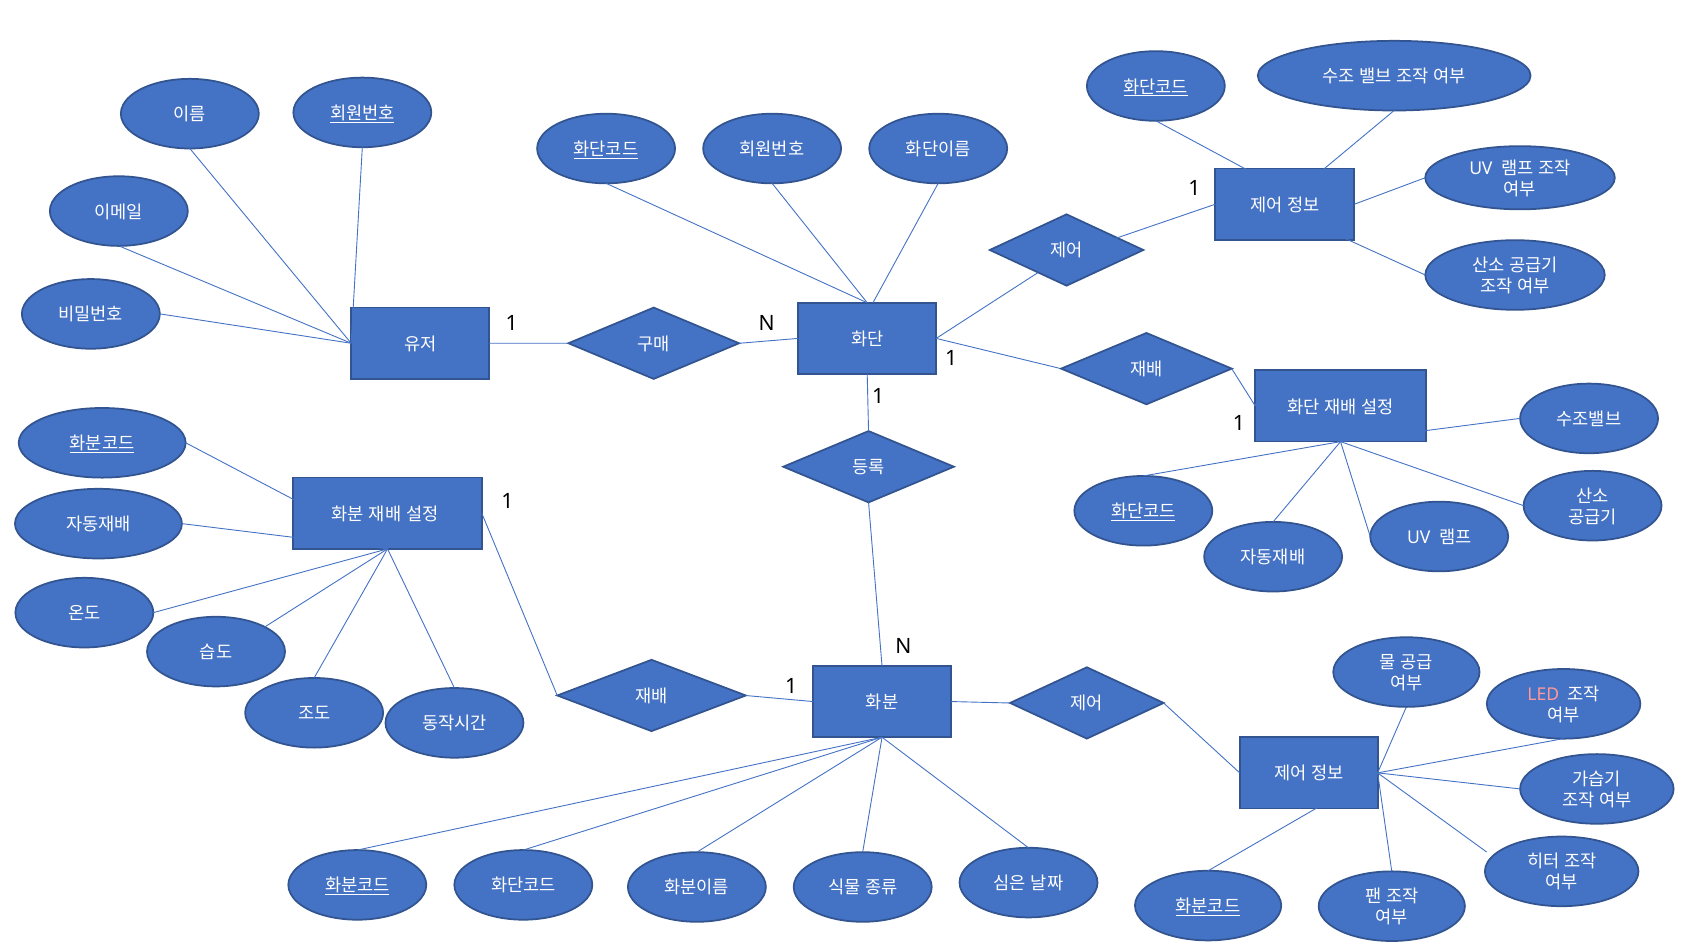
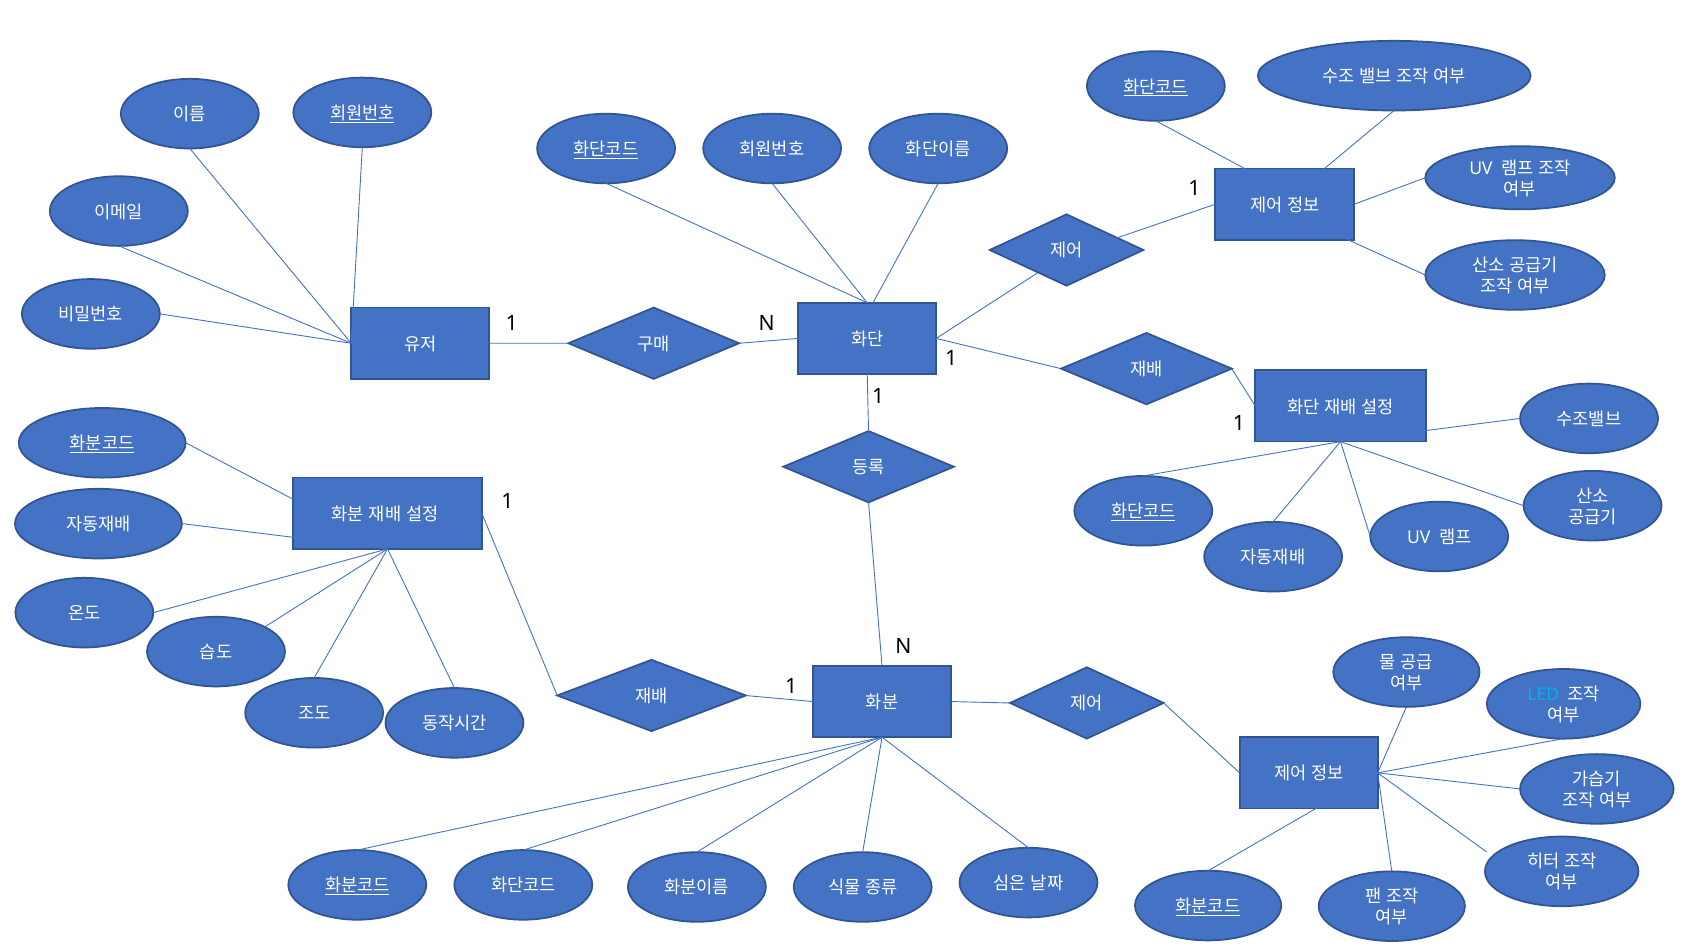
LED colour: pink -> light blue (1543, 694)
